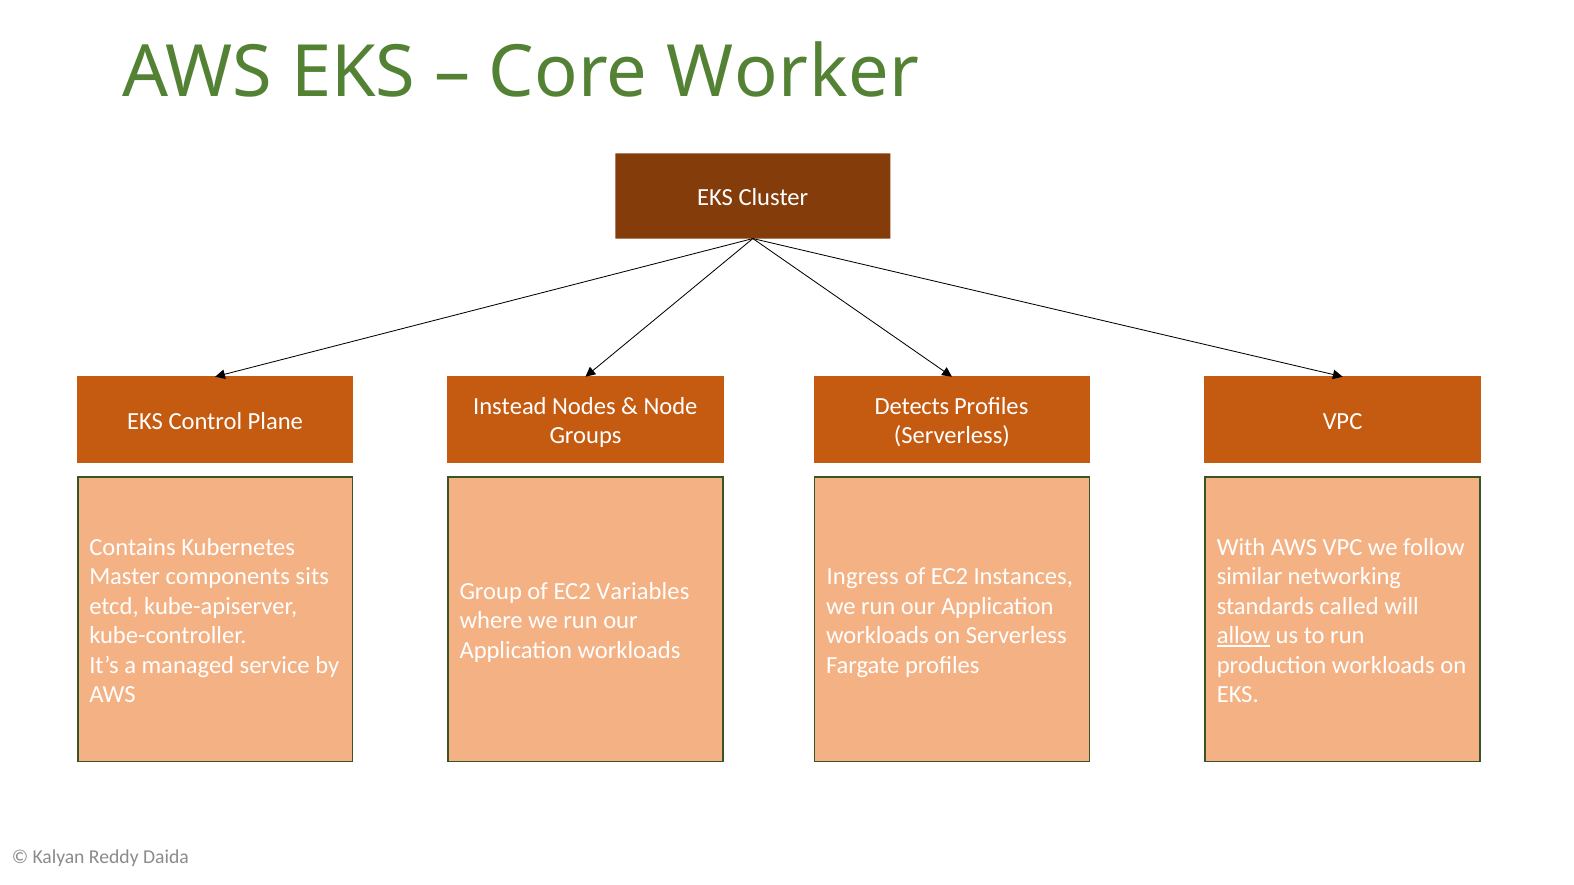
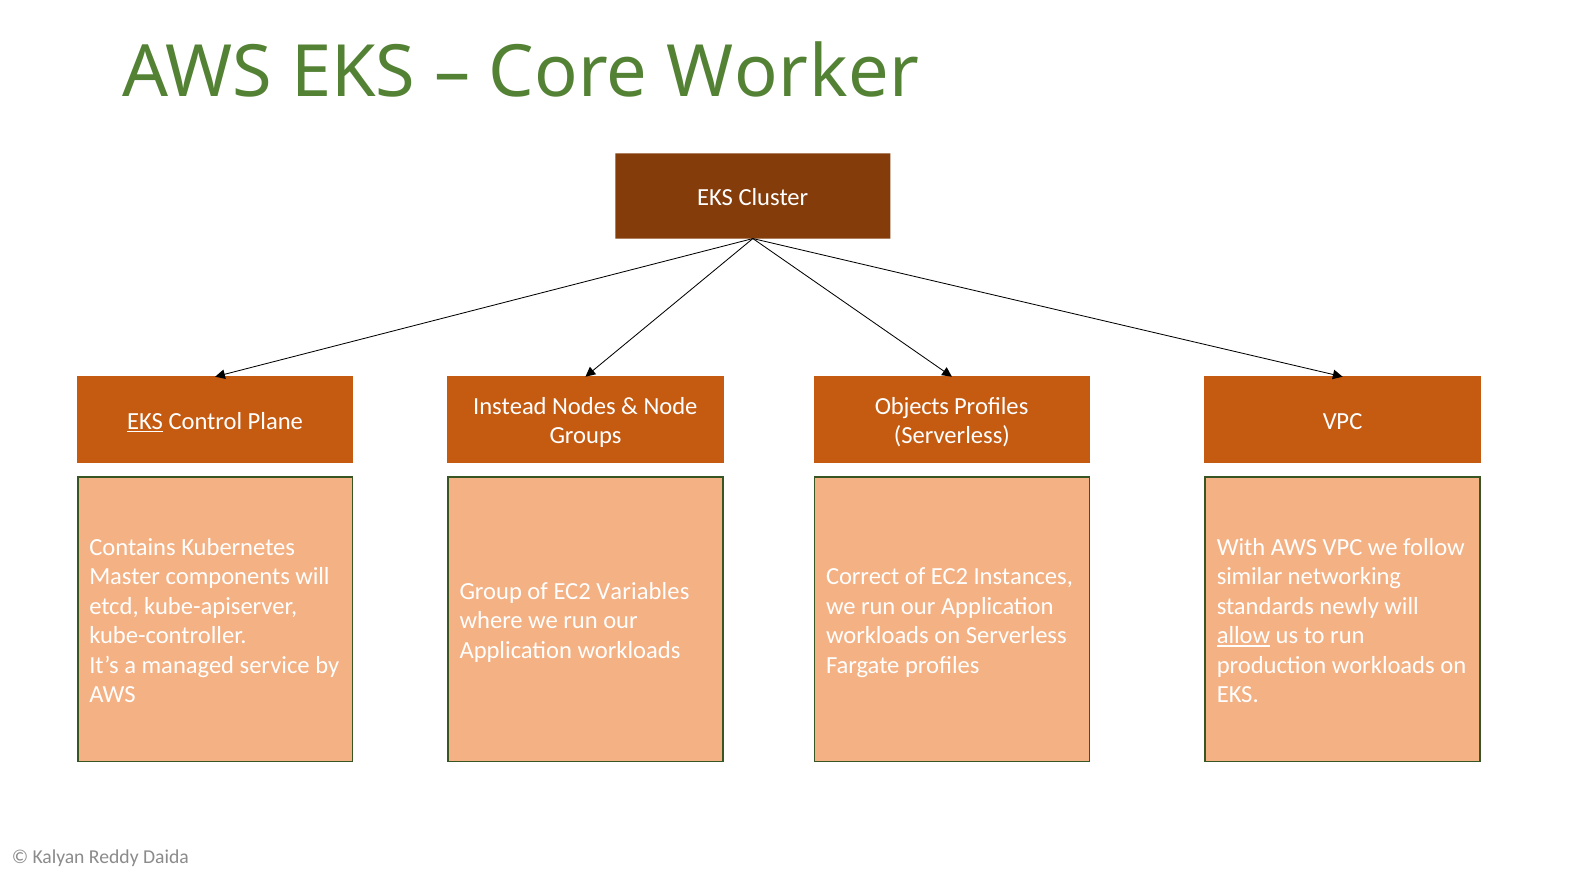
Detects: Detects -> Objects (912, 406)
EKS underline: none -> present (145, 421)
components sits: sits -> will (312, 577)
Ingress: Ingress -> Correct (863, 577)
called: called -> newly (1349, 606)
